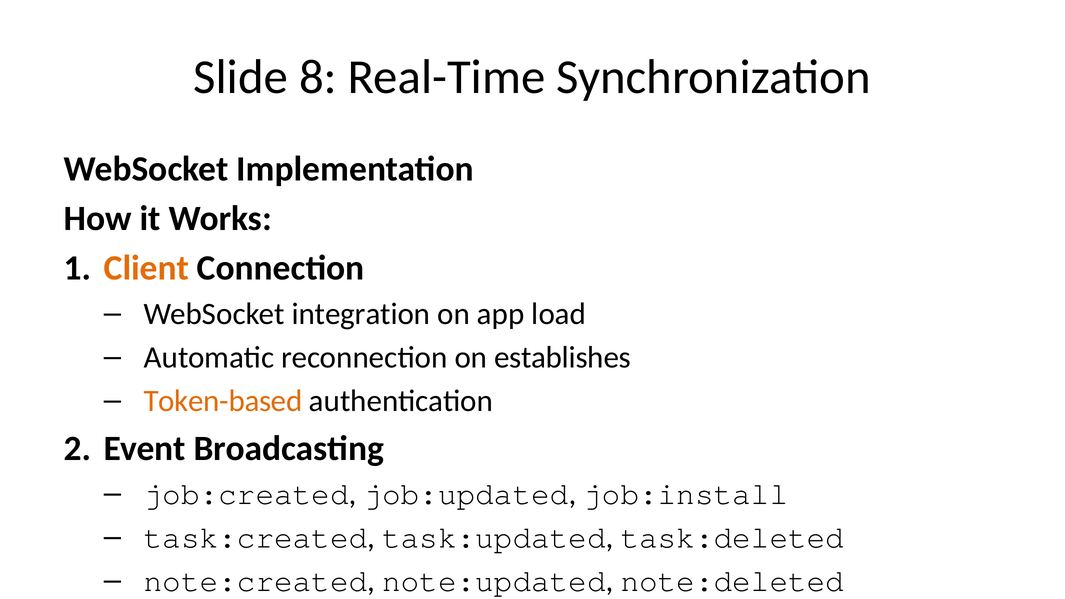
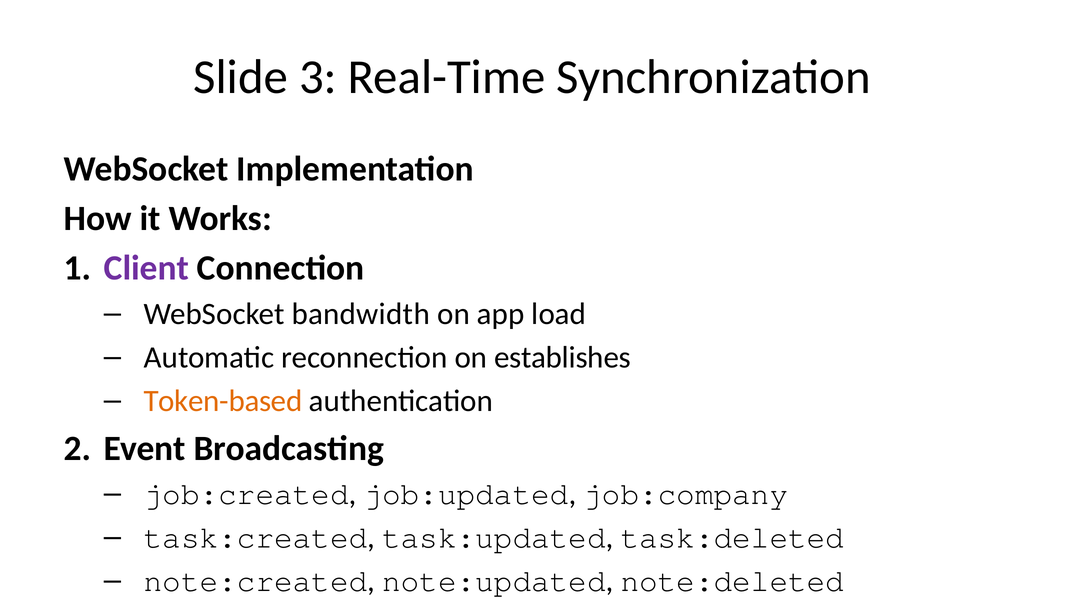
Slide 8: 8 -> 3 (318, 77)
Client colour: orange -> purple (146, 268)
WebSocket integration: integration -> bandwidth (361, 314)
job:install: job:install -> job:company (686, 494)
